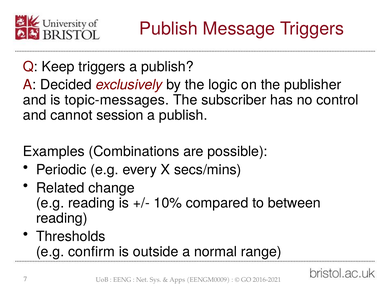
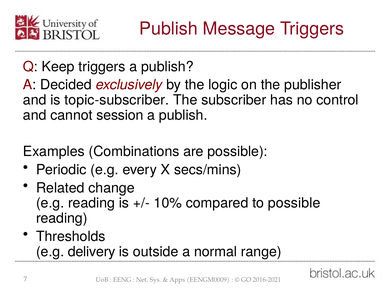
topic-messages: topic-messages -> topic-subscriber (117, 100)
to between: between -> possible (294, 203)
confirm: confirm -> delivery (92, 251)
